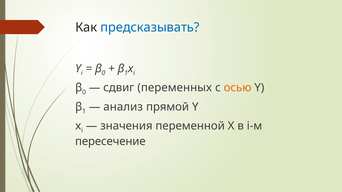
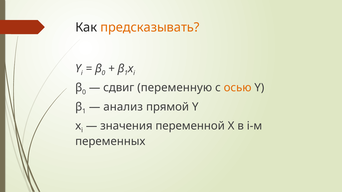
предсказывать colour: blue -> orange (150, 27)
переменных: переменных -> переменную (175, 88)
пересечение: пересечение -> переменных (110, 142)
